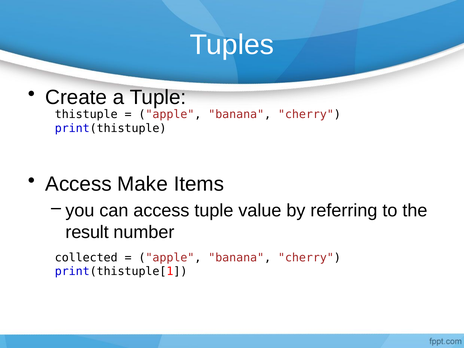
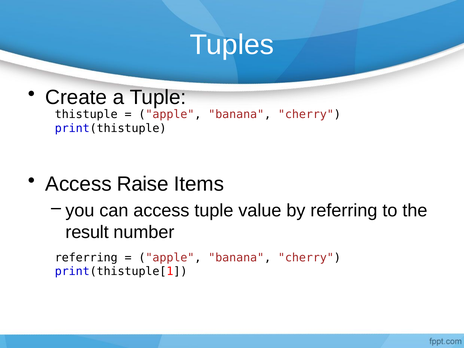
Make: Make -> Raise (143, 184)
collected: collected -> referring (86, 258)
